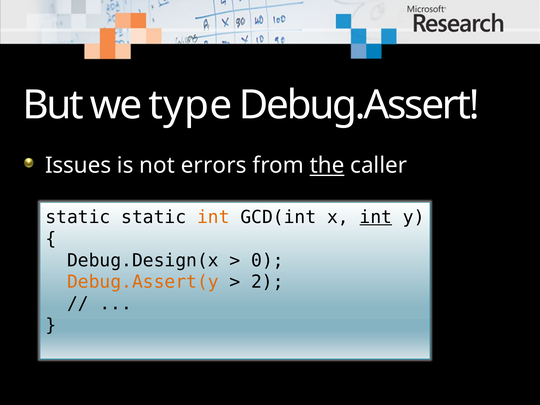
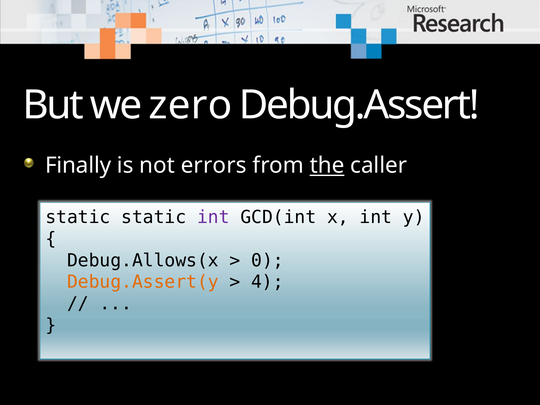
type: type -> zero (190, 105)
Issues: Issues -> Finally (78, 166)
int colour: orange -> purple (213, 217)
int underline: present -> none (376, 217)
Debug.Design(x: Debug.Design(x -> Debug.Allows(x (143, 260)
2: 2 -> 4 (267, 282)
